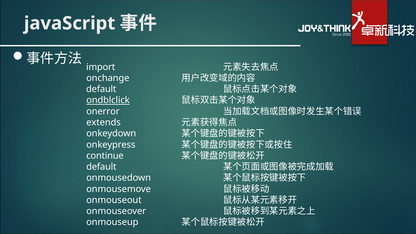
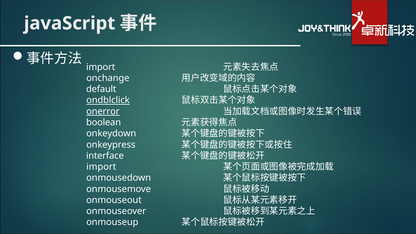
onerror underline: none -> present (103, 111)
extends: extends -> boolean (104, 122)
continue: continue -> interface (105, 156)
default: default -> import (101, 167)
